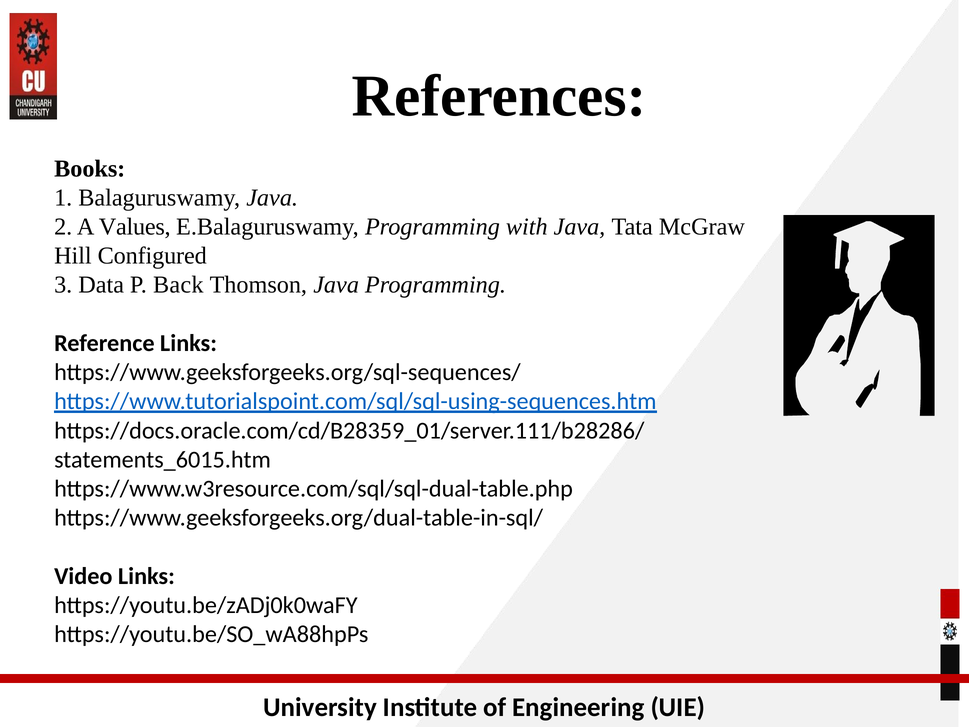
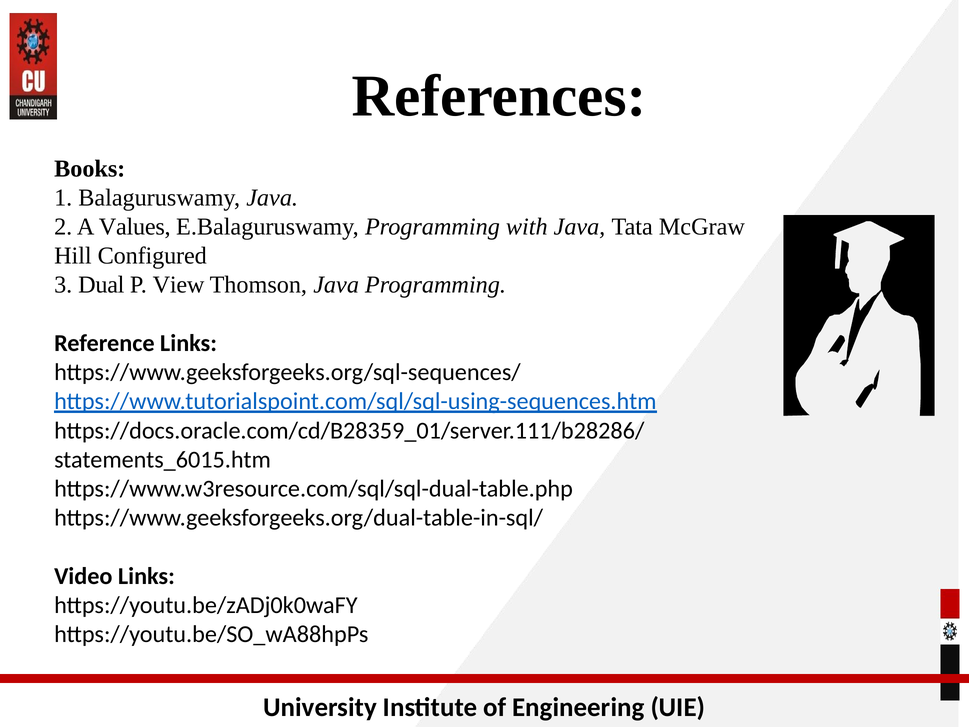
Data: Data -> Dual (101, 285)
Back: Back -> View (179, 285)
